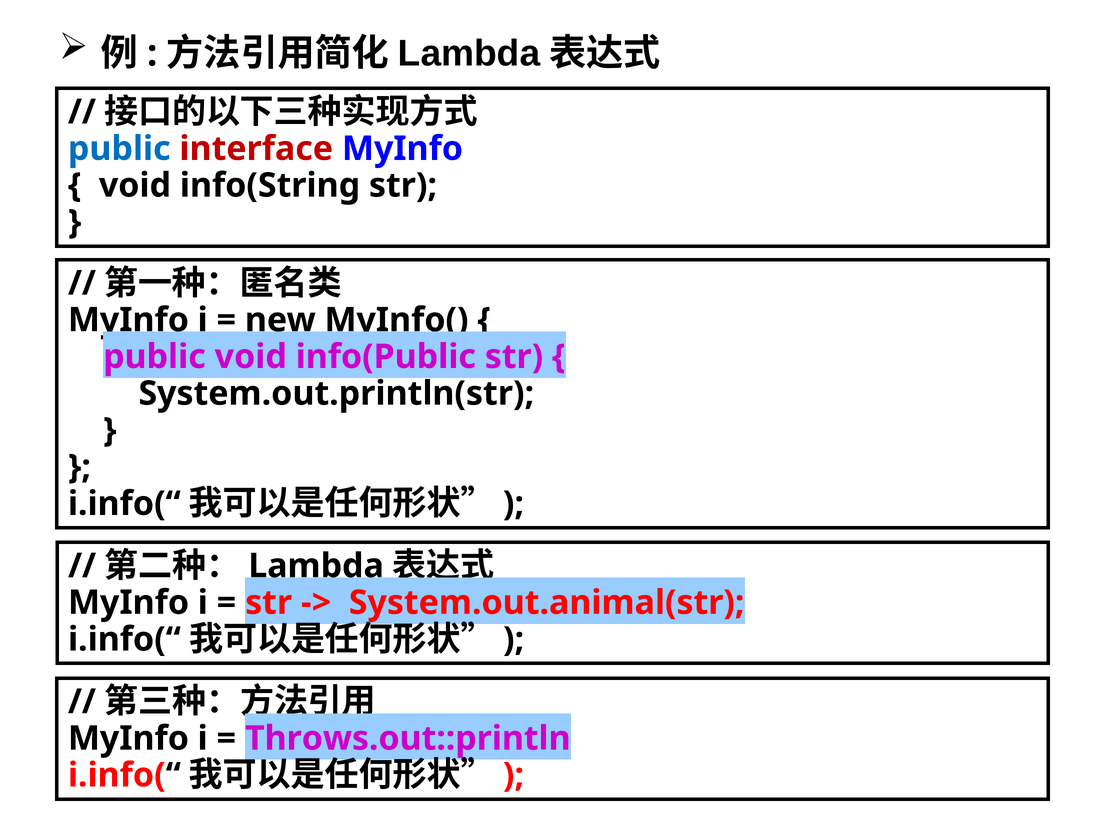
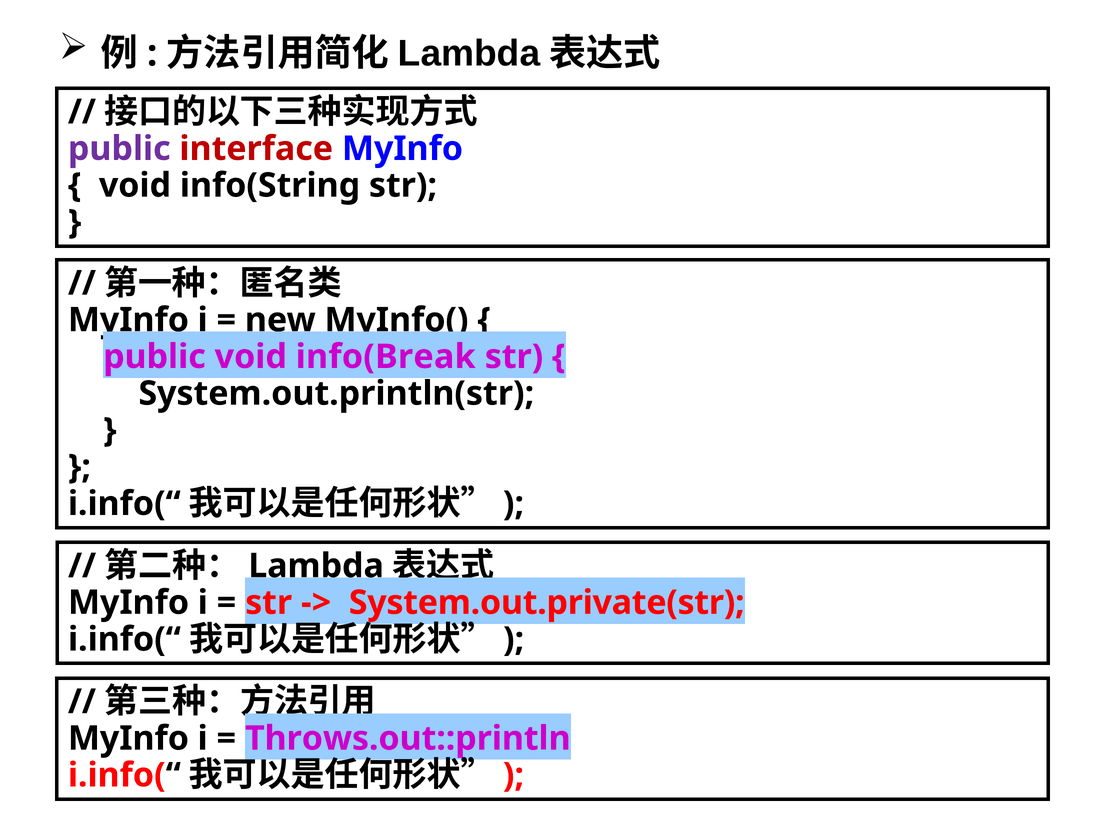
public colour: blue -> purple (119, 149)
info(Public: info(Public -> info(Break (386, 357)
System.out.animal(str: System.out.animal(str -> System.out.private(str (547, 603)
